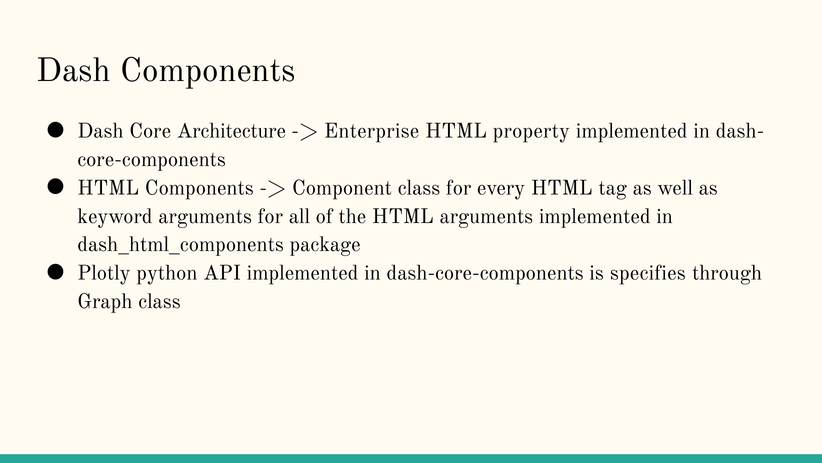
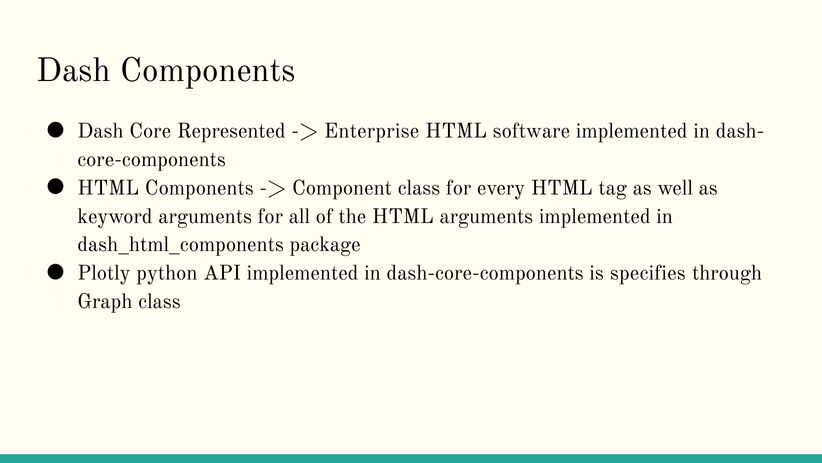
Architecture: Architecture -> Represented (231, 131)
property: property -> software (531, 131)
